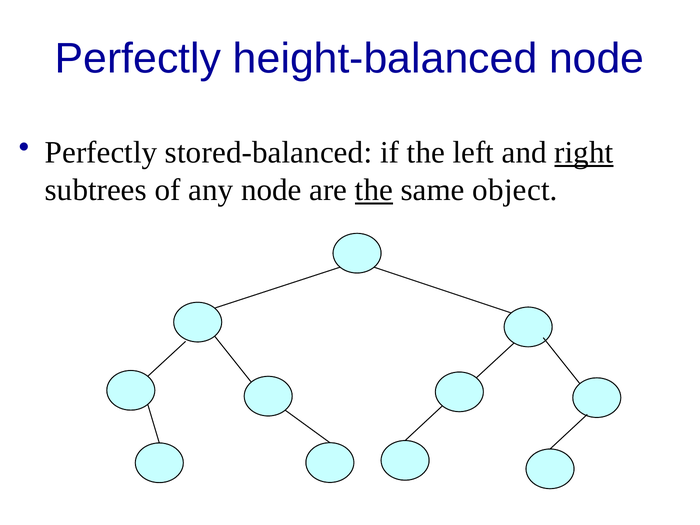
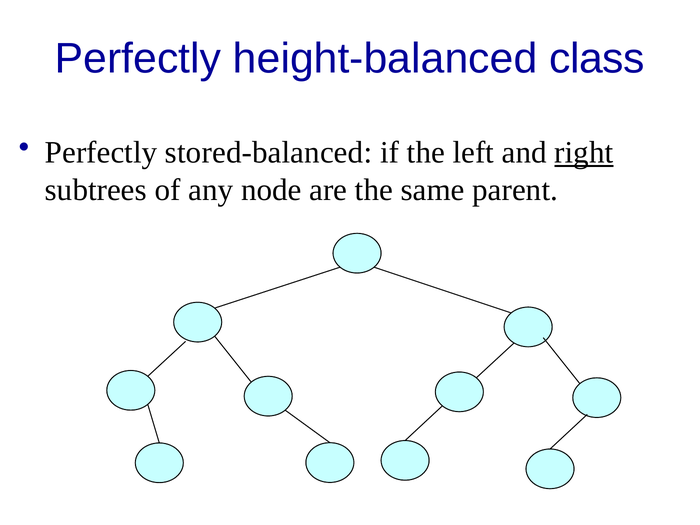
height-balanced node: node -> class (597, 58)
the underline: present -> none (374, 190)
object: object -> parent (515, 190)
